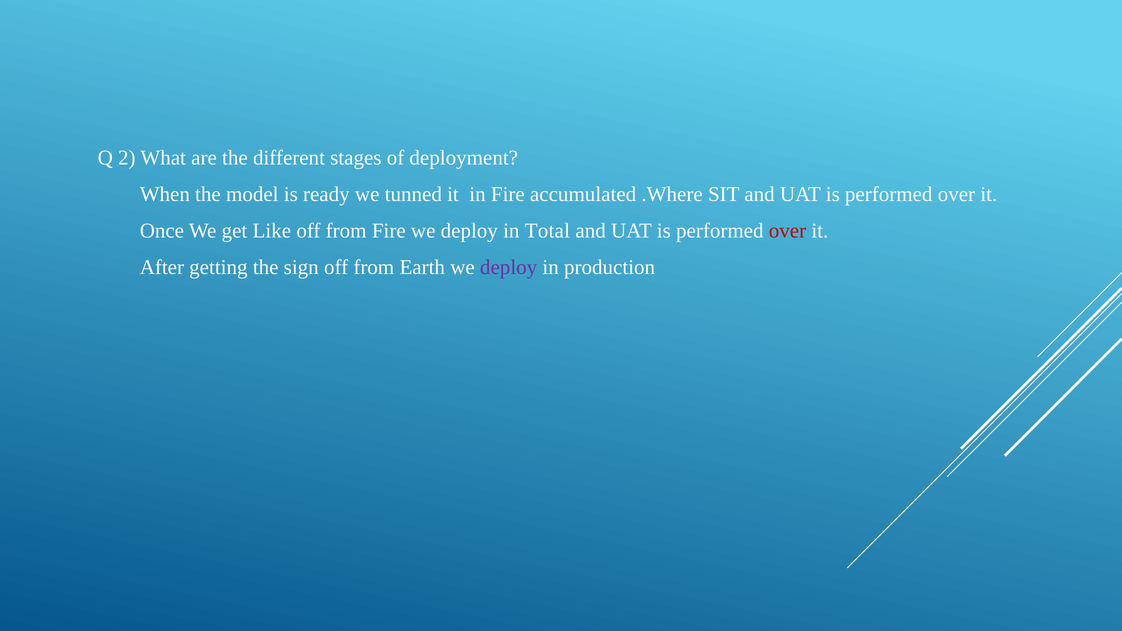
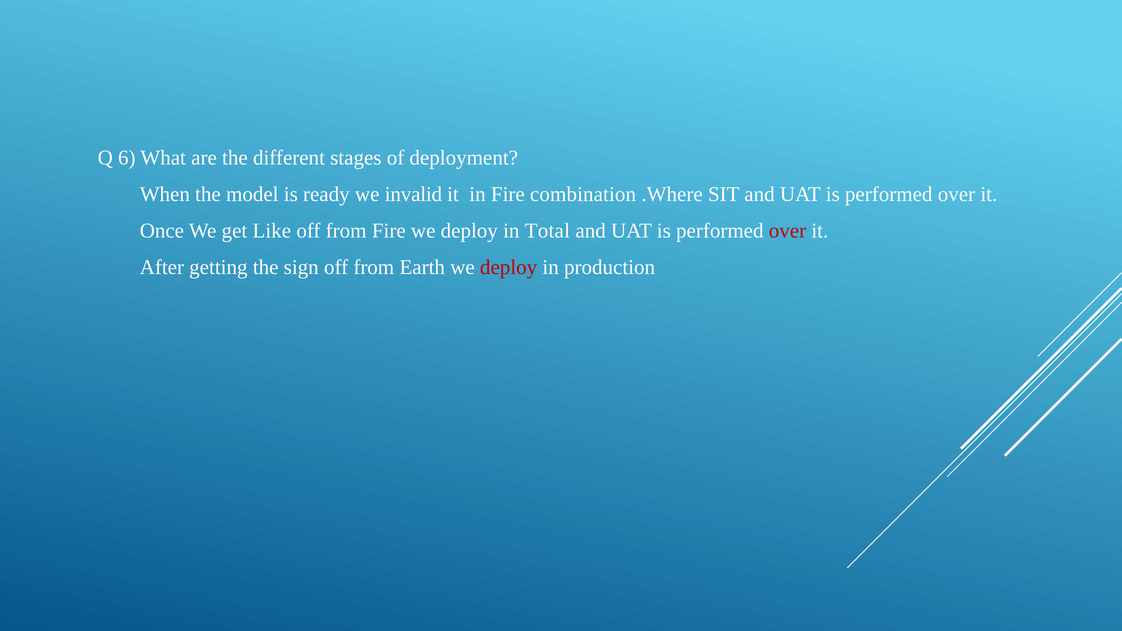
2: 2 -> 6 (127, 158)
tunned: tunned -> invalid (413, 194)
accumulated: accumulated -> combination (583, 194)
deploy colour: purple -> red (509, 267)
